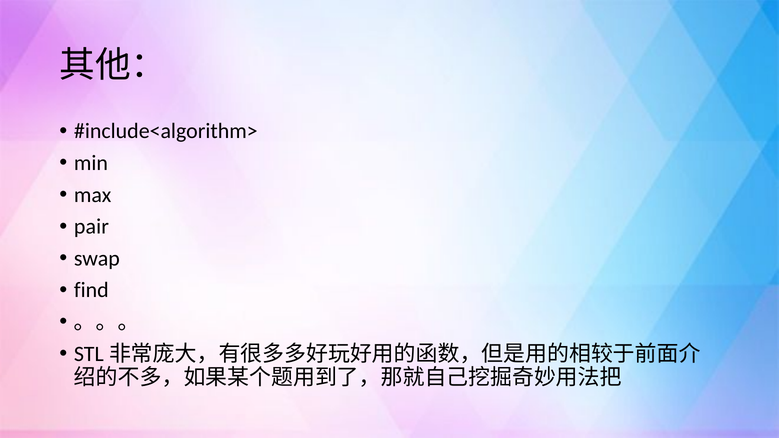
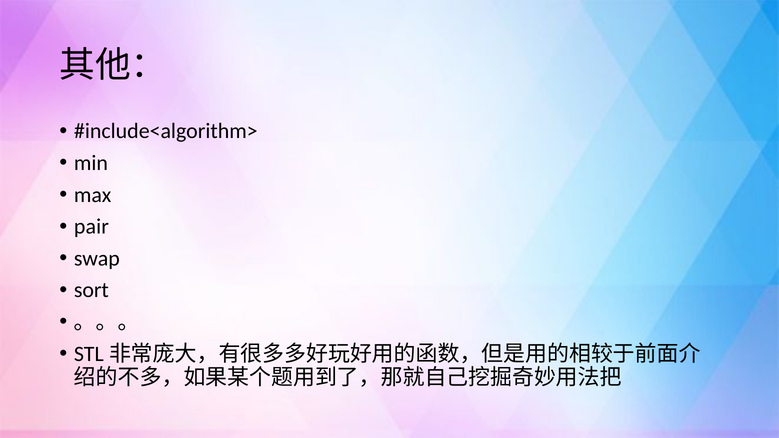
find: find -> sort (91, 290)
